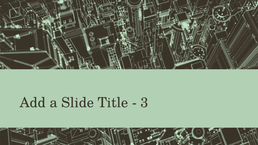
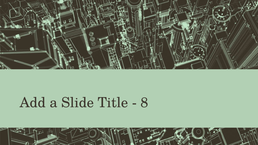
3: 3 -> 8 (144, 103)
